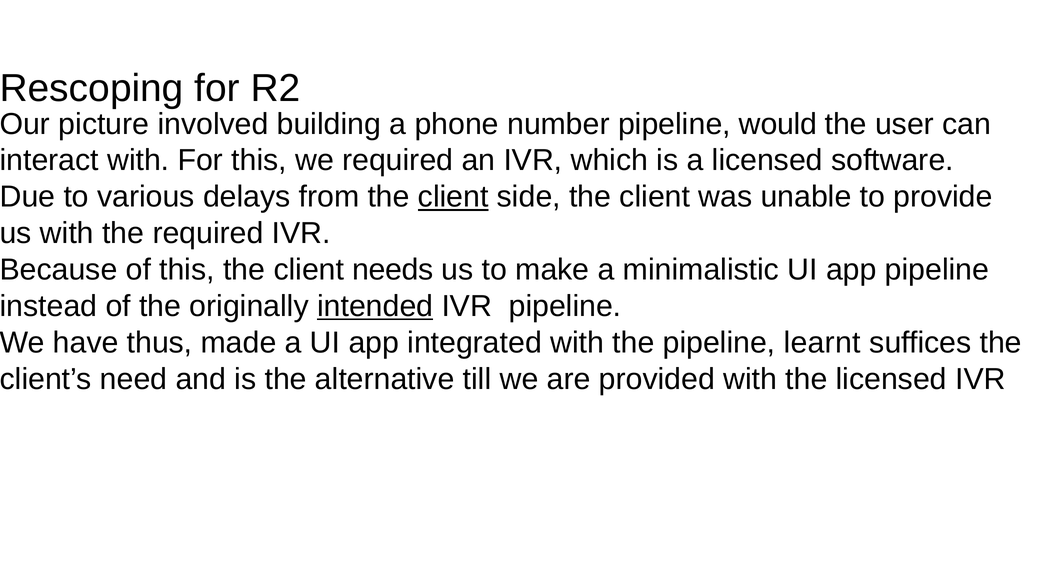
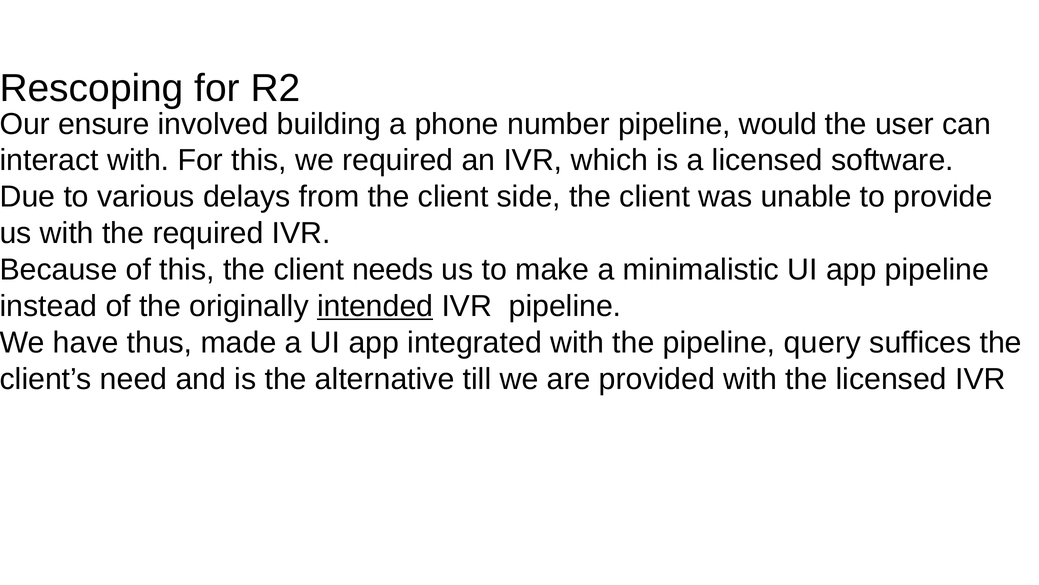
picture: picture -> ensure (104, 124)
client underline: present -> none (453, 197)
learnt: learnt -> query (822, 342)
